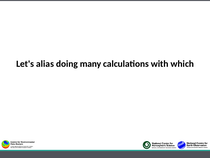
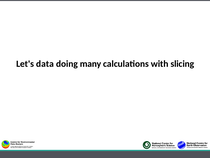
alias: alias -> data (45, 64)
which: which -> slicing (182, 64)
